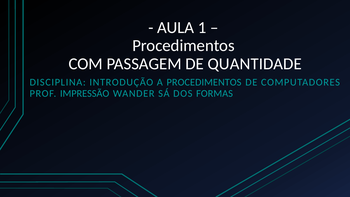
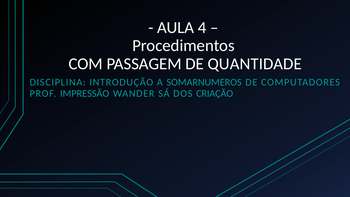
1: 1 -> 4 (202, 27)
A PROCEDIMENTOS: PROCEDIMENTOS -> SOMARNUMEROS (204, 82)
FORMAS: FORMAS -> CRIAÇÃO (215, 93)
